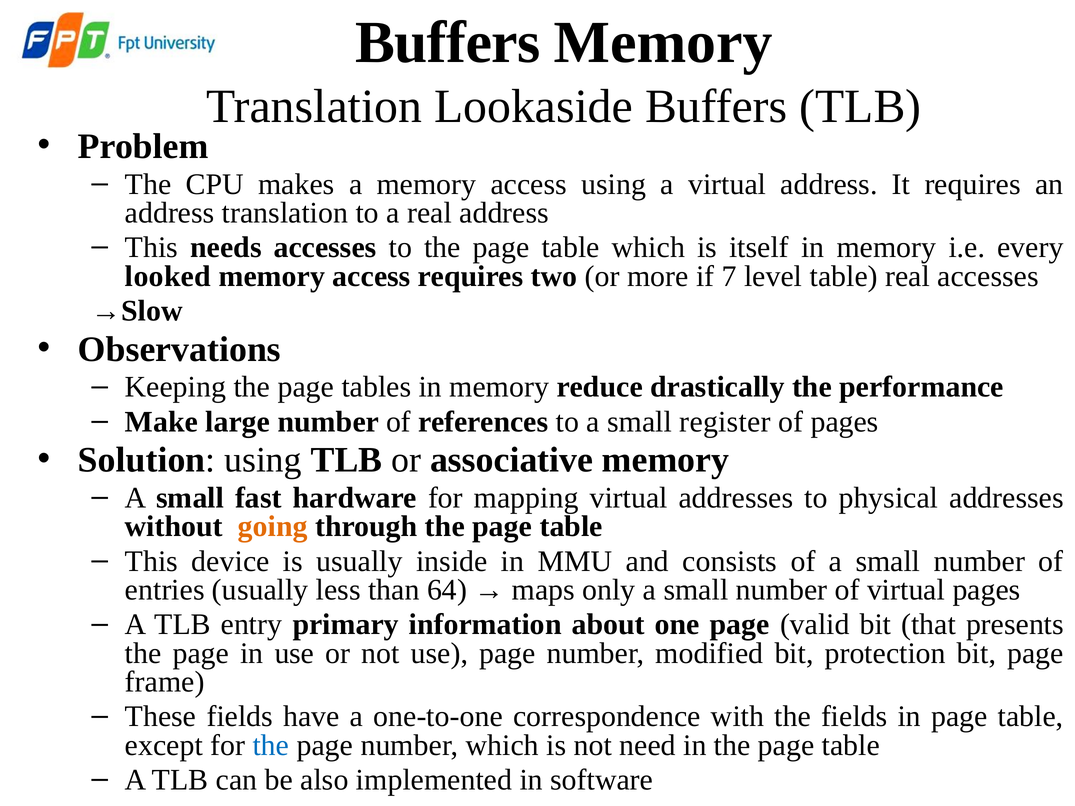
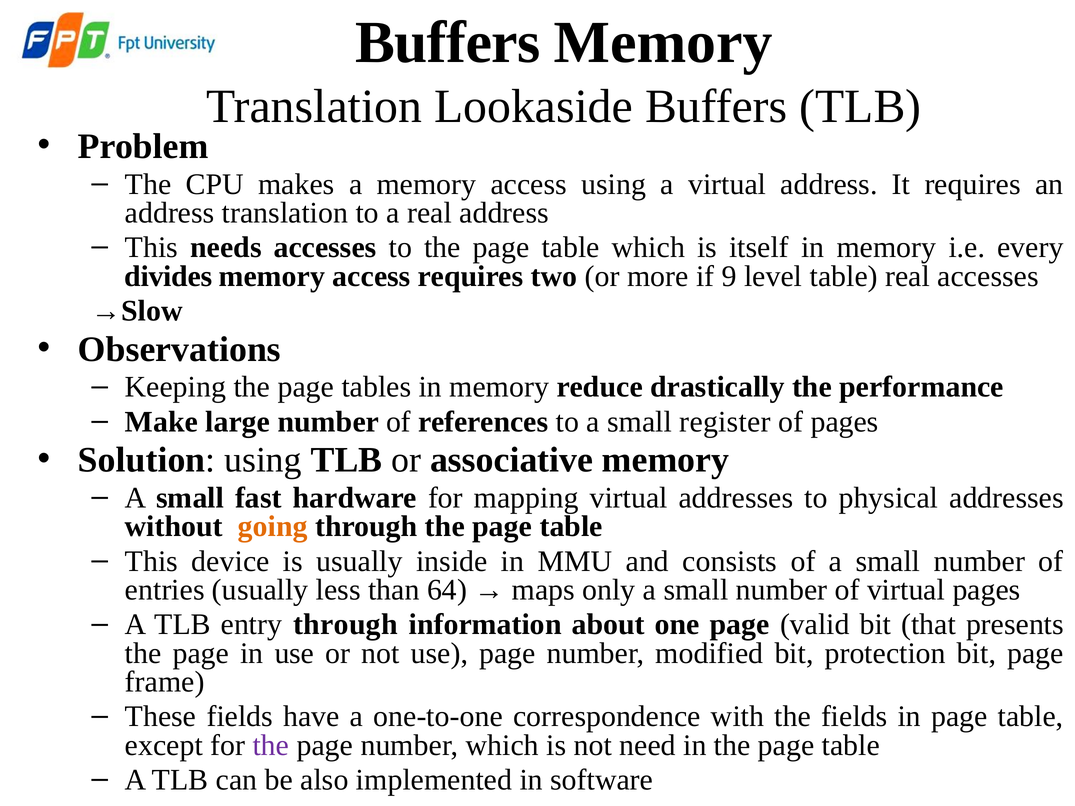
looked: looked -> divides (168, 276)
7: 7 -> 9 (729, 276)
entry primary: primary -> through (345, 625)
the colour: blue -> purple (271, 746)
